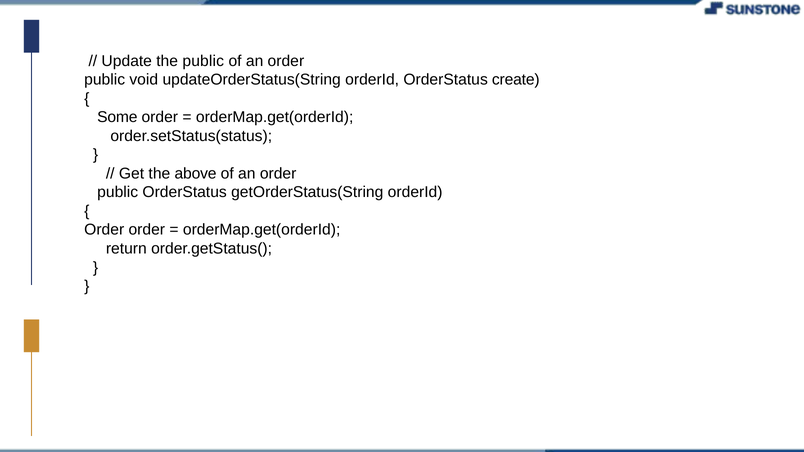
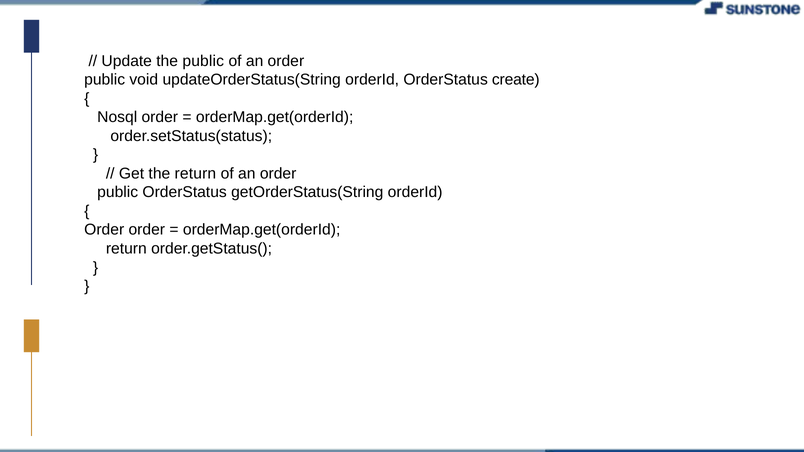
Some: Some -> Nosql (117, 117)
the above: above -> return (195, 174)
